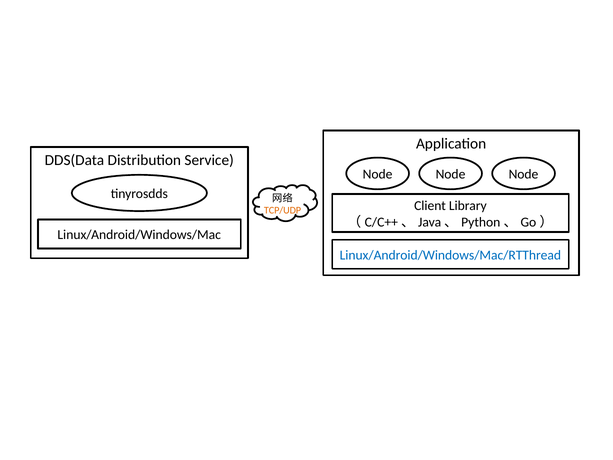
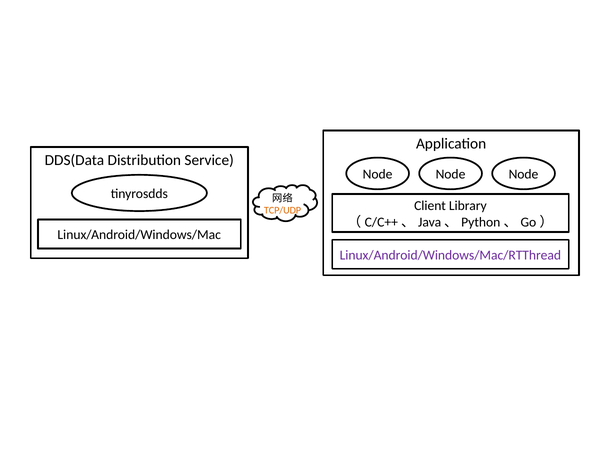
Linux/Android/Windows/Mac/RTThread colour: blue -> purple (450, 255)
